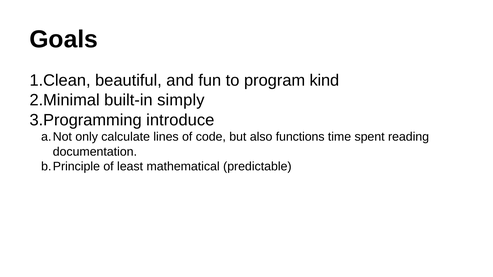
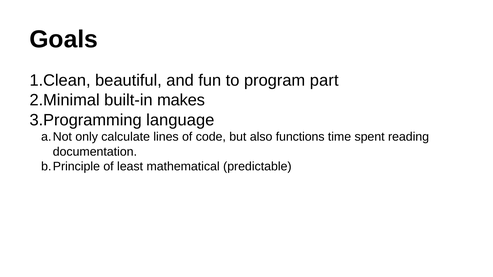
kind: kind -> part (324, 81)
simply: simply -> makes (181, 100)
introduce: introduce -> language (180, 120)
